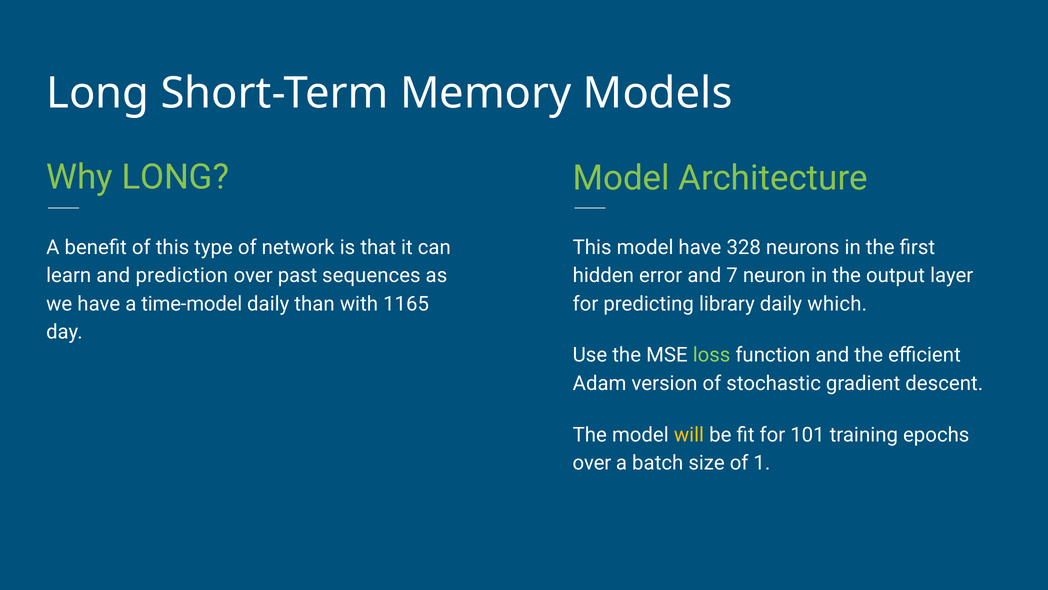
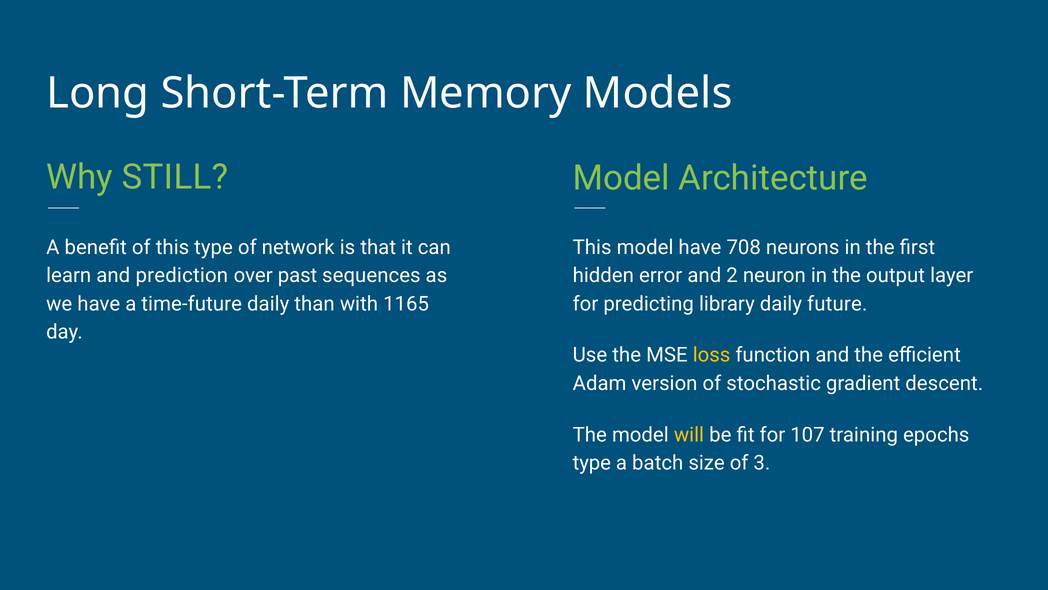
Why LONG: LONG -> STILL (175, 177)
328: 328 -> 708 (744, 247)
7: 7 -> 2 (732, 275)
time-model: time-model -> time-future (192, 304)
which: which -> future (837, 304)
loss colour: light green -> yellow (712, 355)
101: 101 -> 107 (807, 434)
over: over -> type (592, 463)
1: 1 -> 3 (762, 463)
